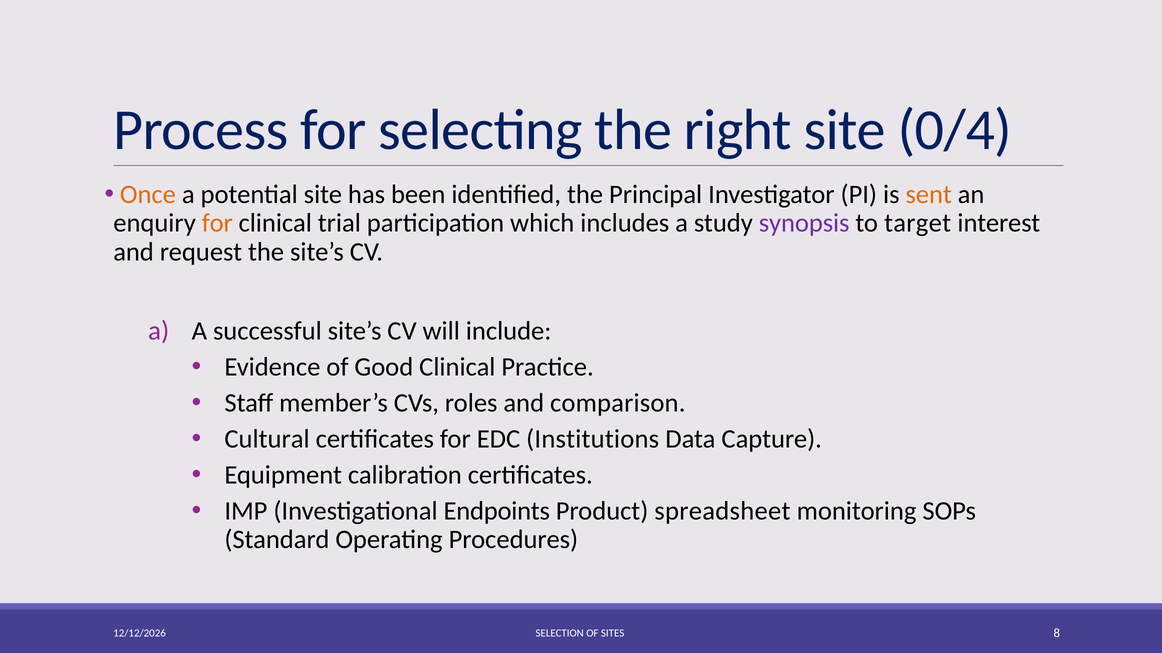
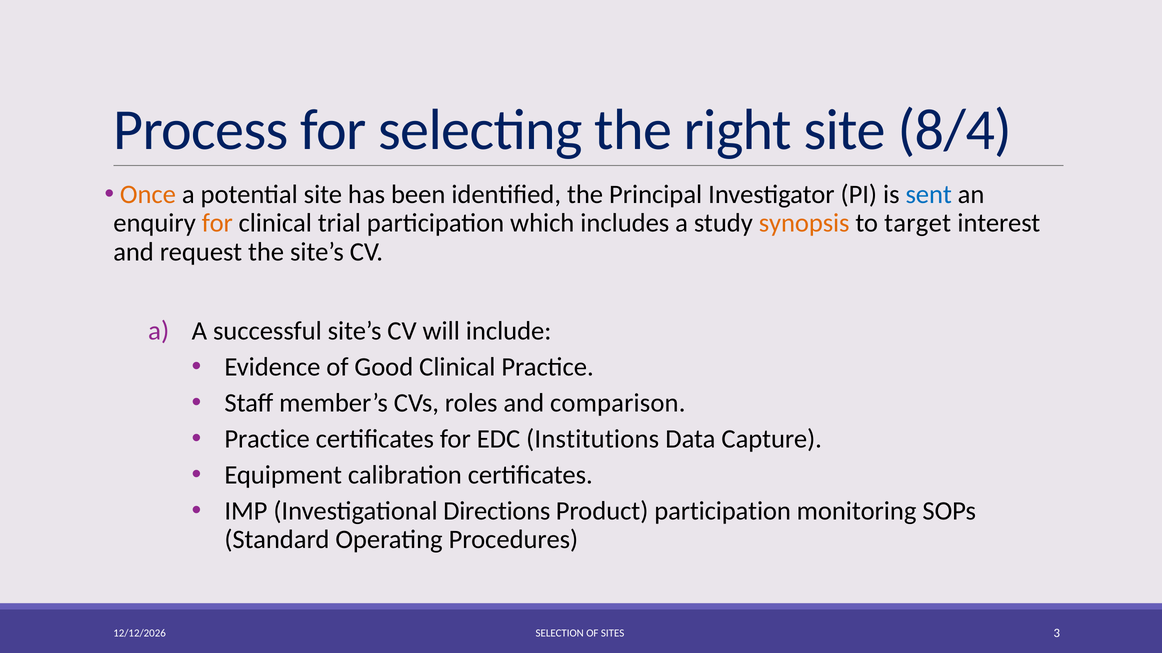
0/4: 0/4 -> 8/4 (955, 130)
sent colour: orange -> blue (929, 194)
synopsis colour: purple -> orange (804, 223)
Cultural: Cultural -> Practice (267, 439)
Endpoints: Endpoints -> Directions (497, 511)
Product spreadsheet: spreadsheet -> participation (723, 511)
8: 8 -> 3 (1057, 634)
